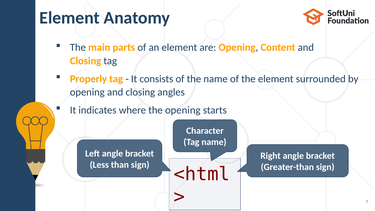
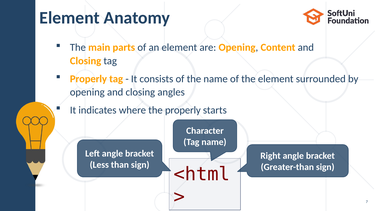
the opening: opening -> properly (183, 110)
